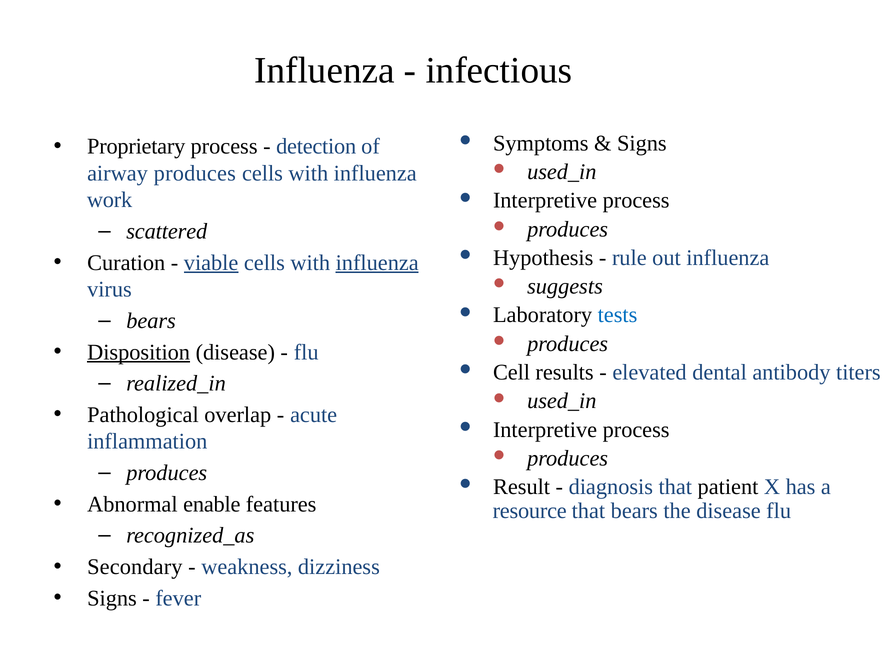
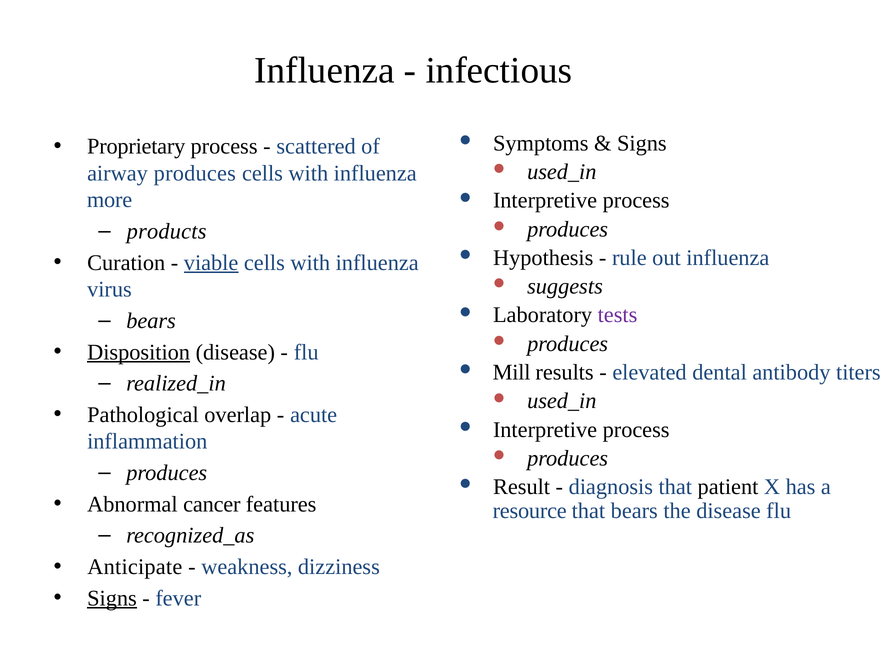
detection: detection -> scattered (316, 146)
work: work -> more (110, 200)
scattered: scattered -> products (167, 231)
influenza underline: present -> none (377, 262)
tests colour: blue -> purple (618, 315)
Cell: Cell -> Mill (512, 372)
enable: enable -> cancer (212, 504)
Secondary: Secondary -> Anticipate (135, 566)
Signs underline: none -> present (112, 598)
